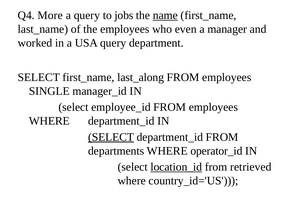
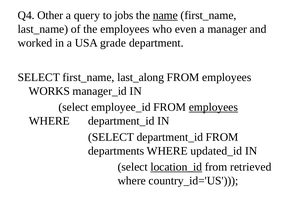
More: More -> Other (50, 15)
USA query: query -> grade (113, 43)
SINGLE: SINGLE -> WORKS (49, 91)
employees underline: none -> present (213, 107)
SELECT underline: present -> none (111, 137)
operator_id: operator_id -> updated_id (216, 151)
